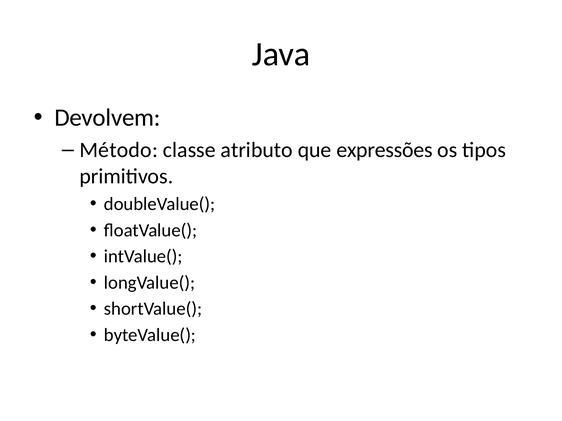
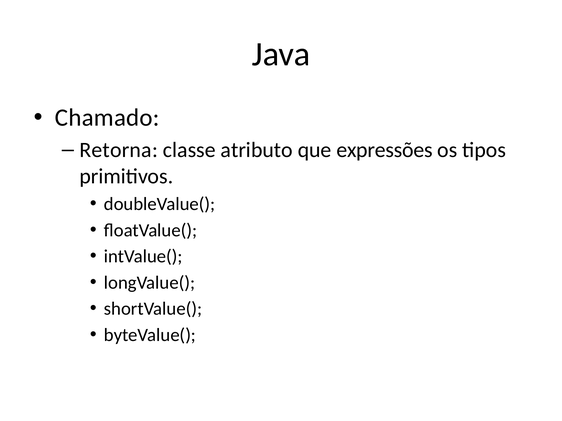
Devolvem: Devolvem -> Chamado (107, 118)
Método: Método -> Retorna (119, 150)
